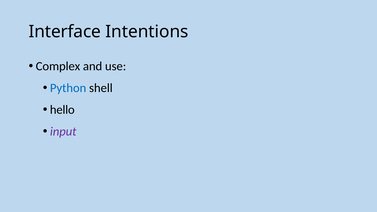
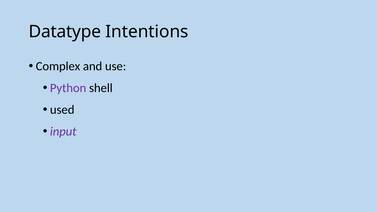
Interface: Interface -> Datatype (65, 32)
Python colour: blue -> purple (68, 88)
hello: hello -> used (62, 110)
